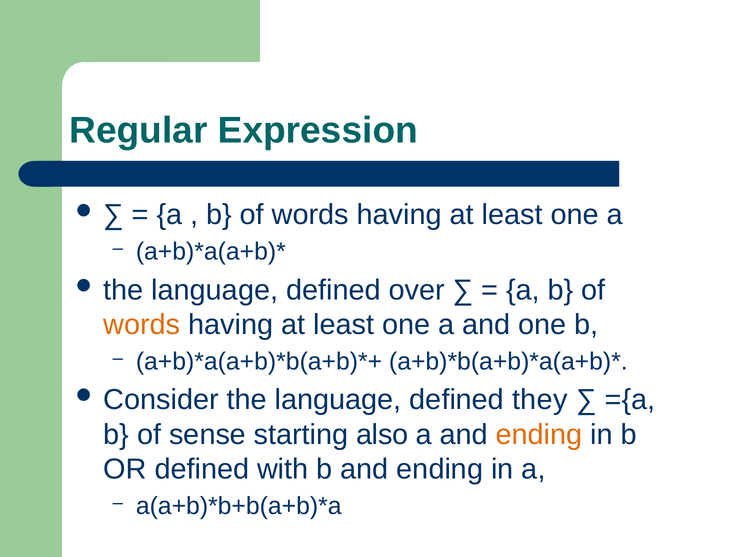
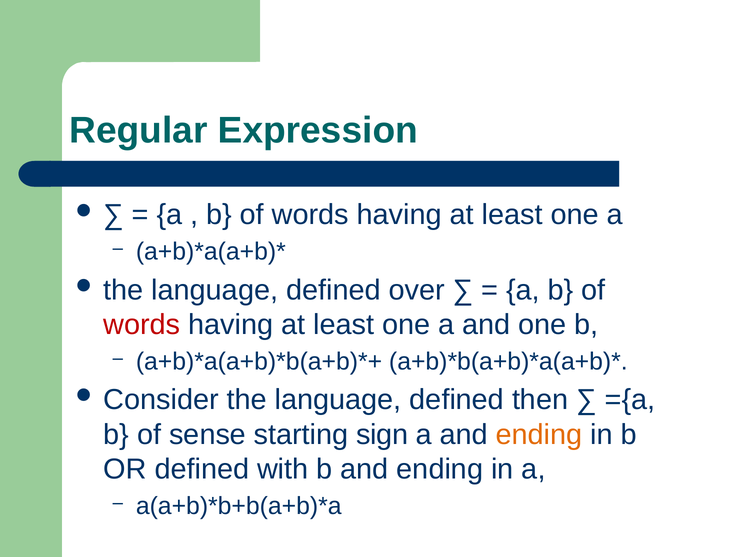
words colour: orange -> red (142, 325)
they: they -> then (540, 400)
also: also -> sign (382, 435)
